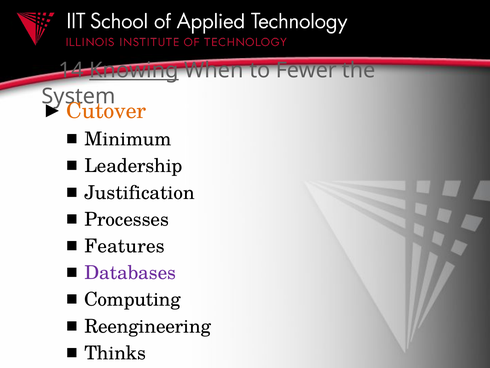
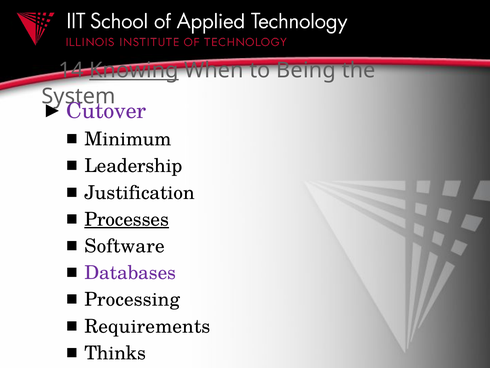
Fewer: Fewer -> Being (306, 70)
Cutover colour: orange -> purple (106, 111)
Processes underline: none -> present (127, 219)
Features: Features -> Software (125, 246)
Computing: Computing -> Processing (132, 299)
Reengineering: Reengineering -> Requirements (147, 326)
